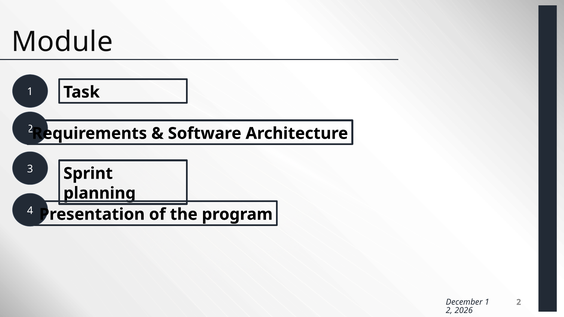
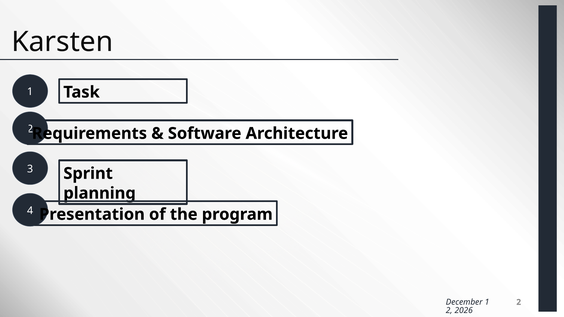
Module: Module -> Karsten (62, 42)
